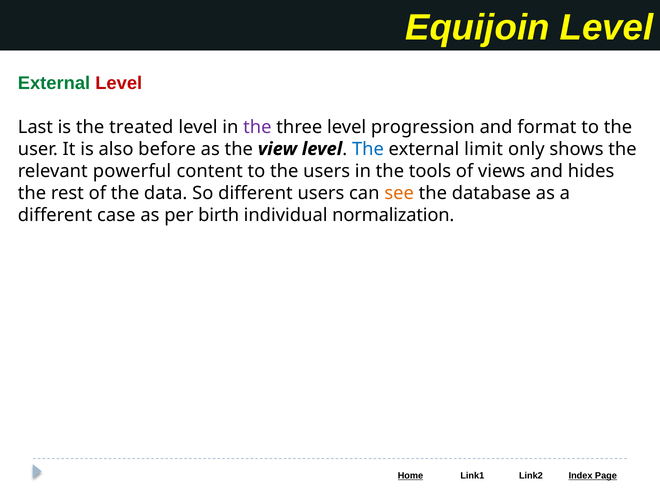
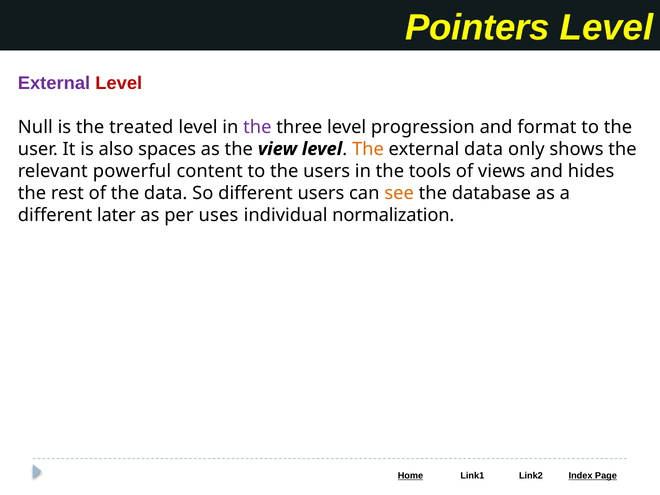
Equijoin: Equijoin -> Pointers (477, 28)
External colour: green -> purple (54, 83)
Last: Last -> Null (35, 127)
before: before -> spaces (167, 149)
The colour: blue -> orange (368, 149)
external limit: limit -> data (484, 149)
case: case -> later (116, 215)
birth: birth -> uses (218, 215)
